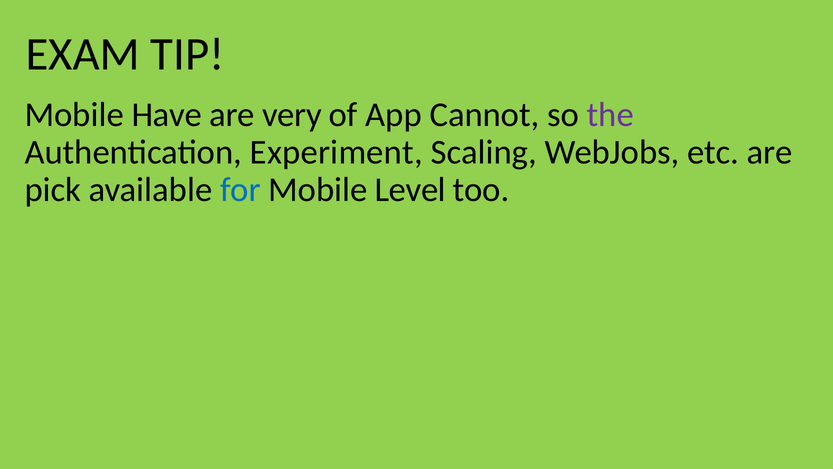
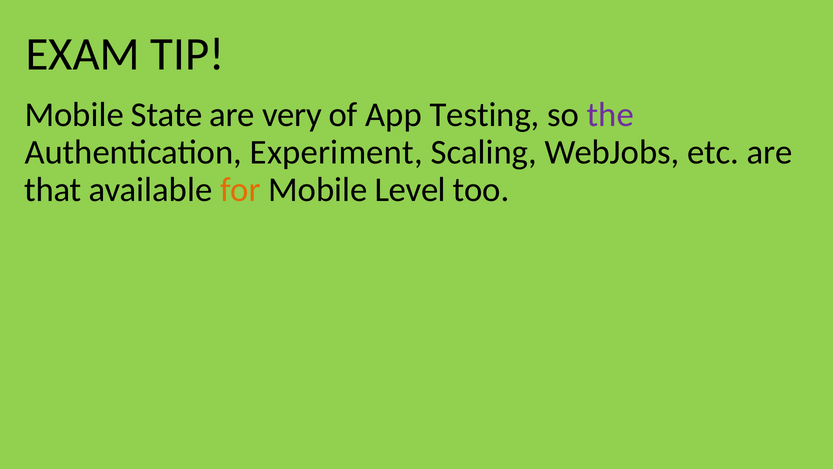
Have: Have -> State (167, 115)
Cannot: Cannot -> Testing (485, 115)
pick: pick -> that (53, 190)
for colour: blue -> orange (240, 190)
